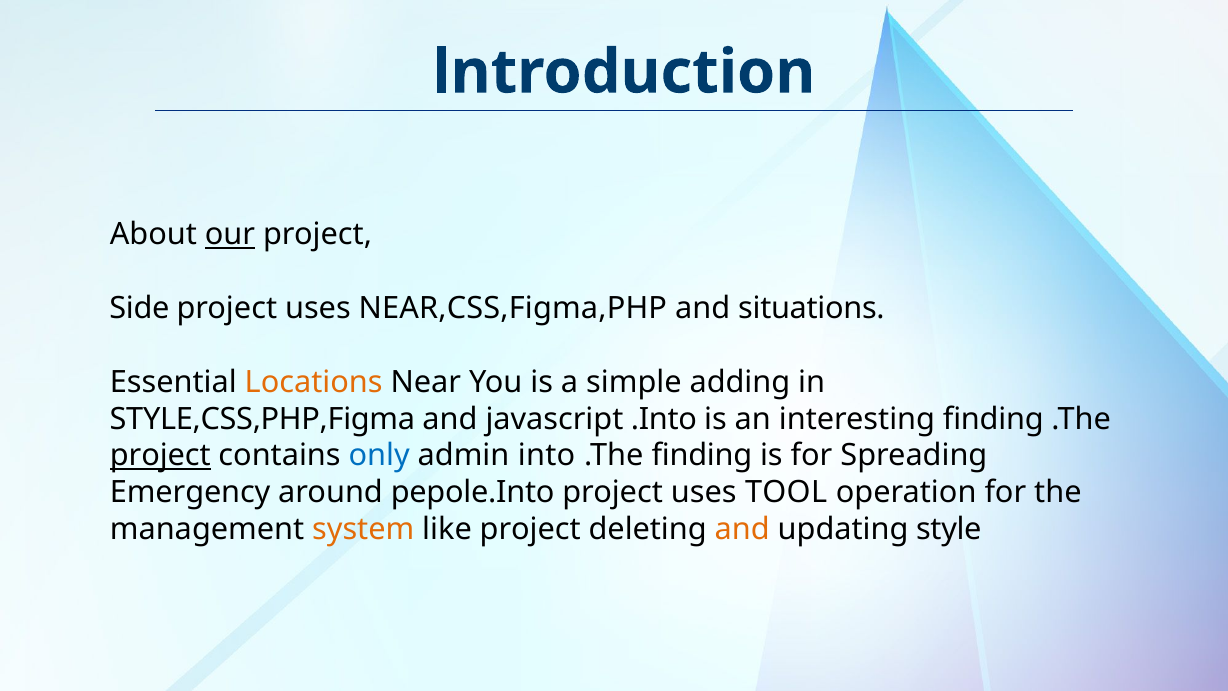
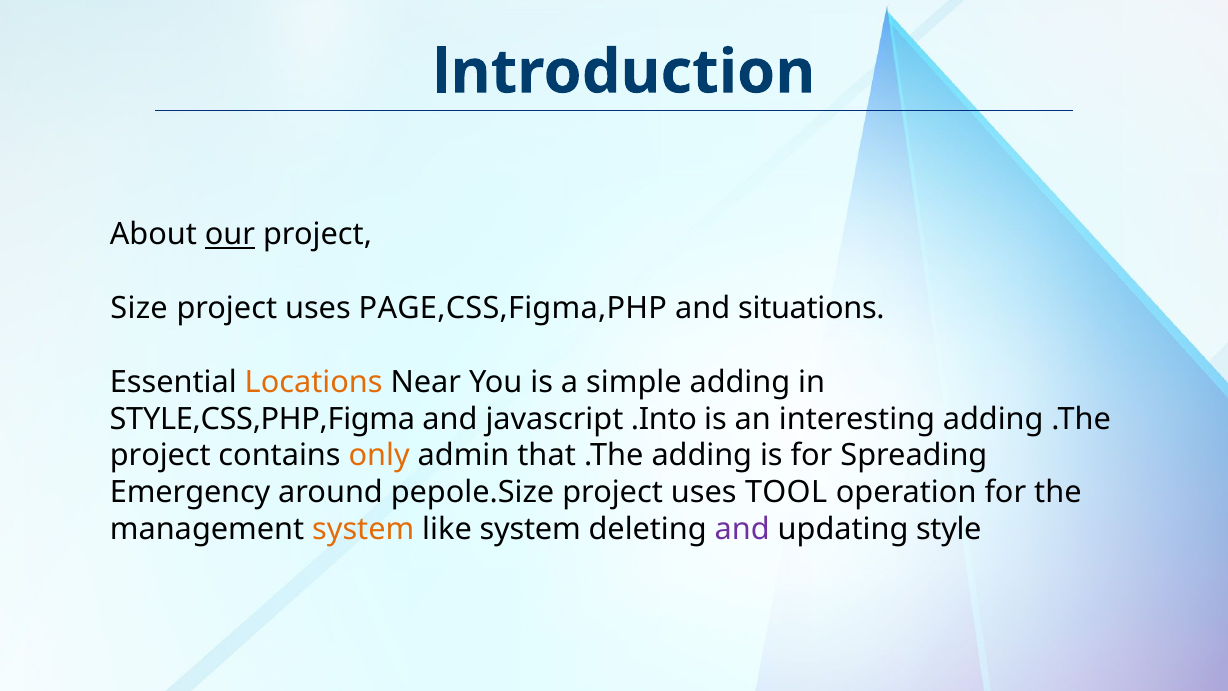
Side: Side -> Size (139, 308)
NEAR,CSS,Figma,PHP: NEAR,CSS,Figma,PHP -> PAGE,CSS,Figma,PHP (513, 308)
interesting finding: finding -> adding (993, 419)
project underline: present -> none (160, 456)
only colour: blue -> orange (379, 456)
into: into -> that (547, 456)
.The finding: finding -> adding (702, 456)
pepole.Into: pepole.Into -> pepole.Size (473, 493)
like project: project -> system (530, 529)
and colour: orange -> purple (742, 529)
